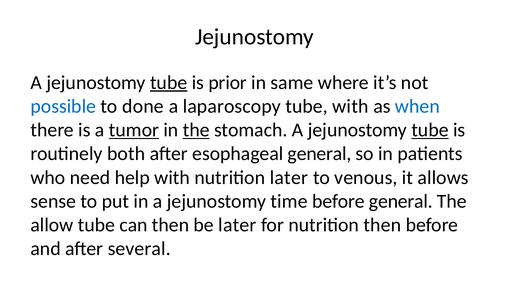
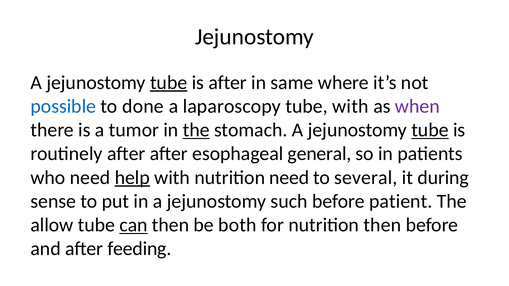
is prior: prior -> after (228, 83)
when colour: blue -> purple (417, 106)
tumor underline: present -> none (134, 130)
routinely both: both -> after (126, 154)
help underline: none -> present (132, 178)
nutrition later: later -> need (289, 178)
venous: venous -> several (366, 178)
allows: allows -> during (443, 178)
time: time -> such (289, 201)
before general: general -> patient (401, 201)
can underline: none -> present (134, 225)
be later: later -> both (237, 225)
several: several -> feeding (139, 249)
